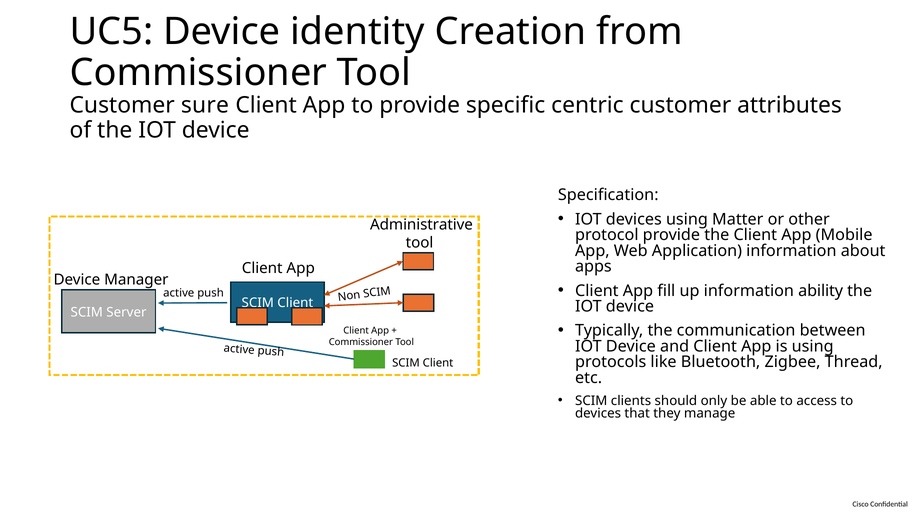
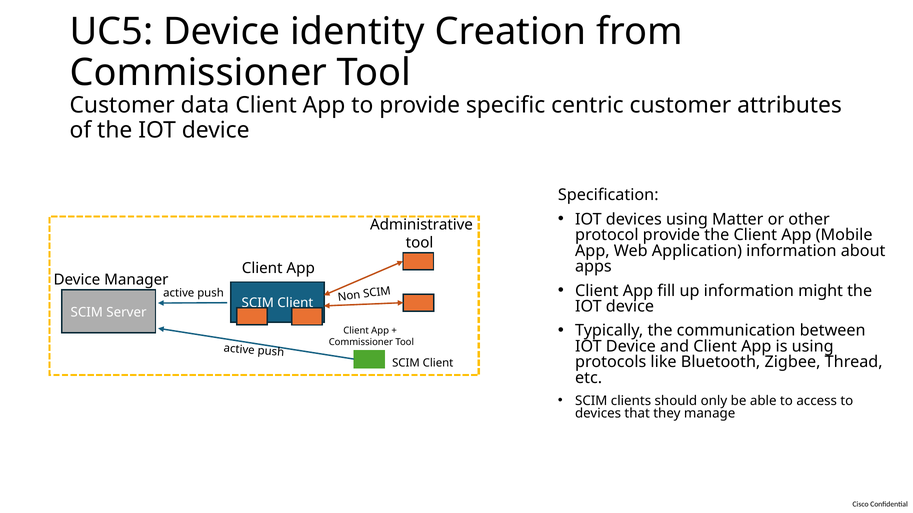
sure: sure -> data (205, 106)
ability: ability -> might (821, 291)
